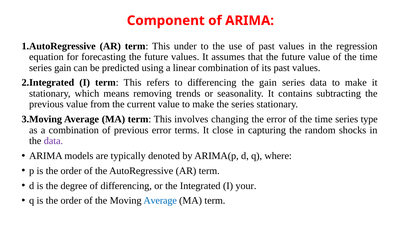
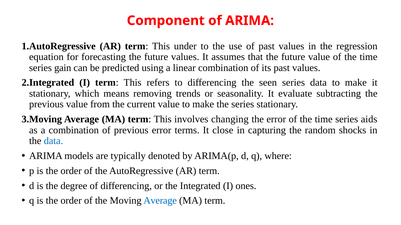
the gain: gain -> seen (268, 83)
contains: contains -> evaluate (295, 94)
type: type -> aids (369, 120)
data colour: purple -> blue (53, 141)
your: your -> ones (246, 186)
